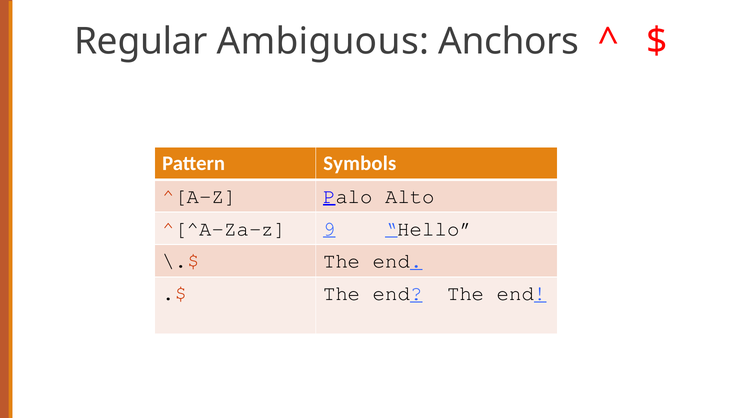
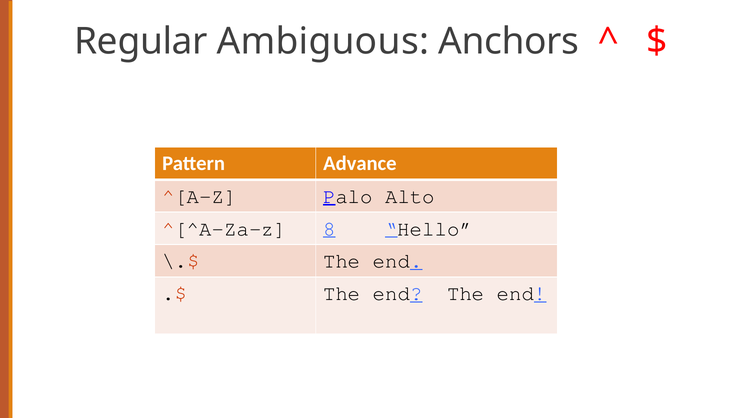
Symbols: Symbols -> Advance (360, 164)
9: 9 -> 8 (329, 229)
